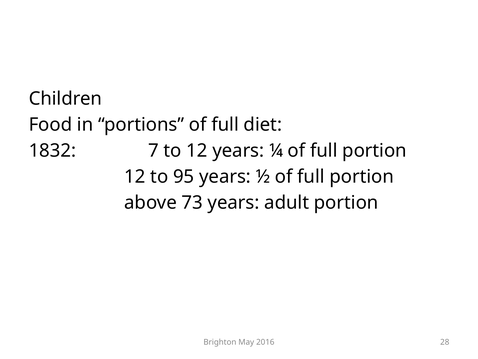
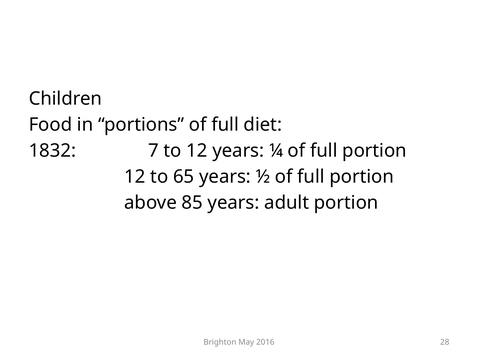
95: 95 -> 65 (184, 176)
73: 73 -> 85 (192, 202)
